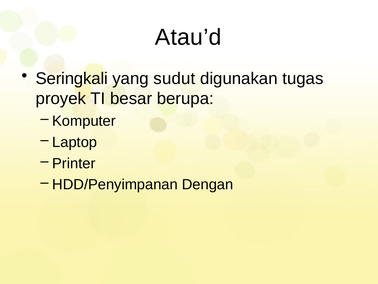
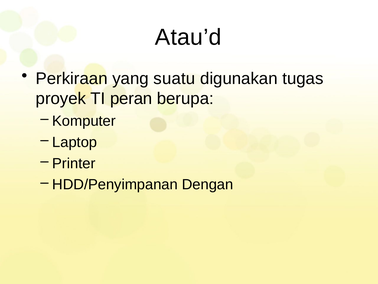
Seringkali: Seringkali -> Perkiraan (72, 78)
sudut: sudut -> suatu (174, 78)
besar: besar -> peran (131, 99)
